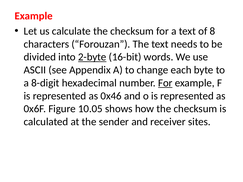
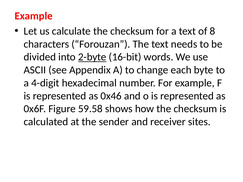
8-digit: 8-digit -> 4-digit (45, 83)
For underline: present -> none (165, 83)
10.05: 10.05 -> 59.58 (90, 109)
